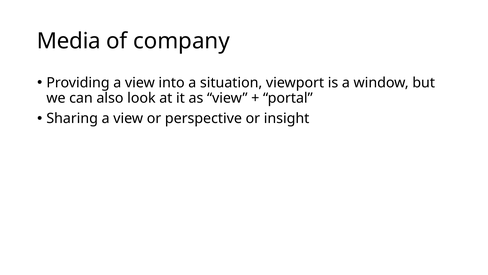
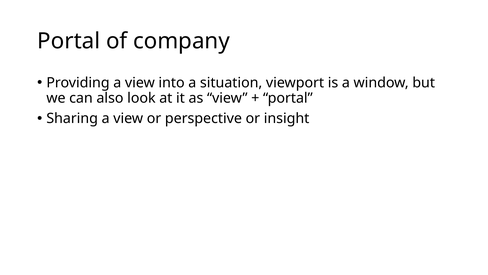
Media: Media -> Portal (69, 41)
